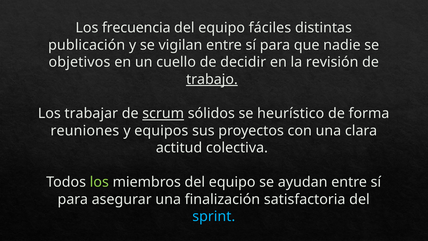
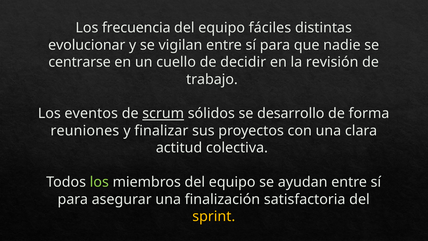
publicación: publicación -> evolucionar (87, 45)
objetivos: objetivos -> centrarse (80, 62)
trabajo underline: present -> none (212, 79)
trabajar: trabajar -> eventos (91, 113)
heurístico: heurístico -> desarrollo (291, 113)
equipos: equipos -> finalizar (161, 131)
sprint colour: light blue -> yellow (214, 216)
